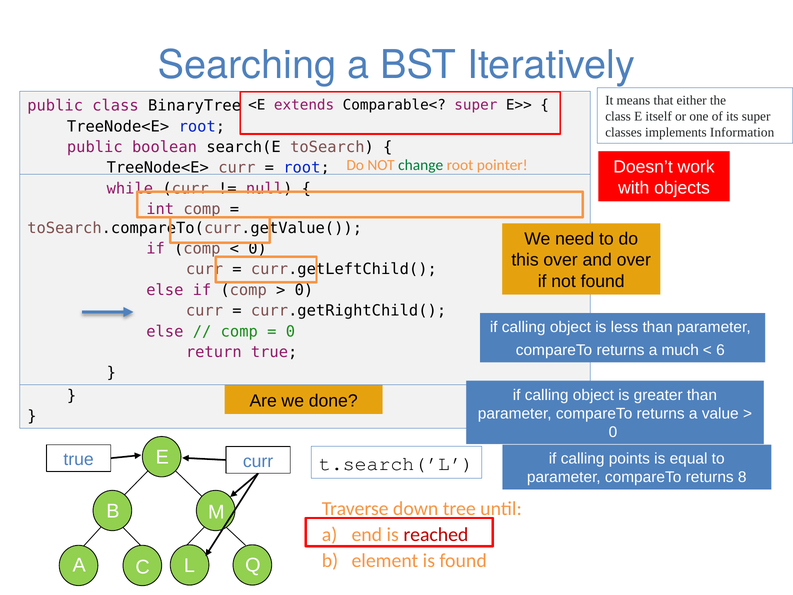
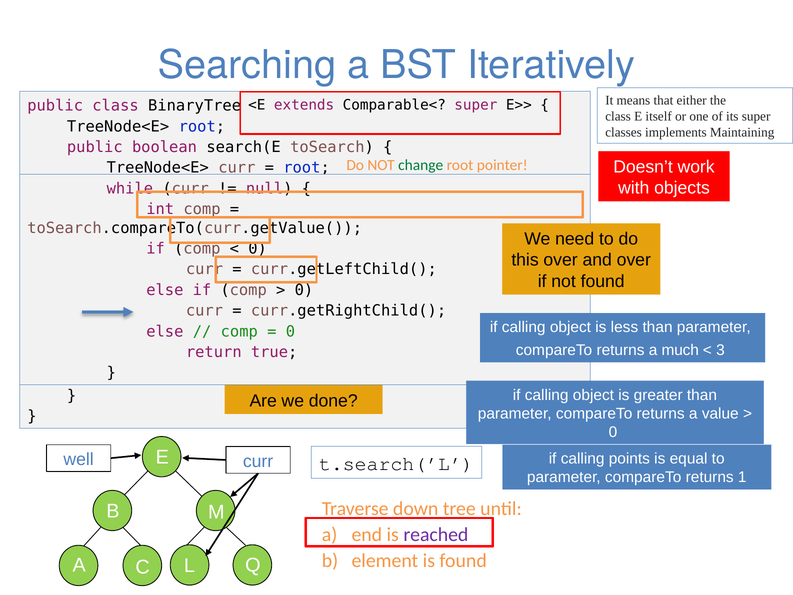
Information: Information -> Maintaining (742, 132)
6: 6 -> 3 (720, 350)
true: true -> well (79, 459)
8: 8 -> 1 (742, 477)
reached colour: red -> purple (436, 535)
